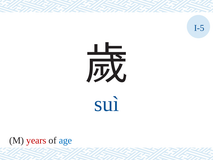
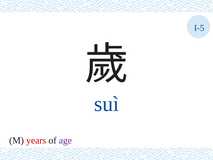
age colour: blue -> purple (65, 140)
